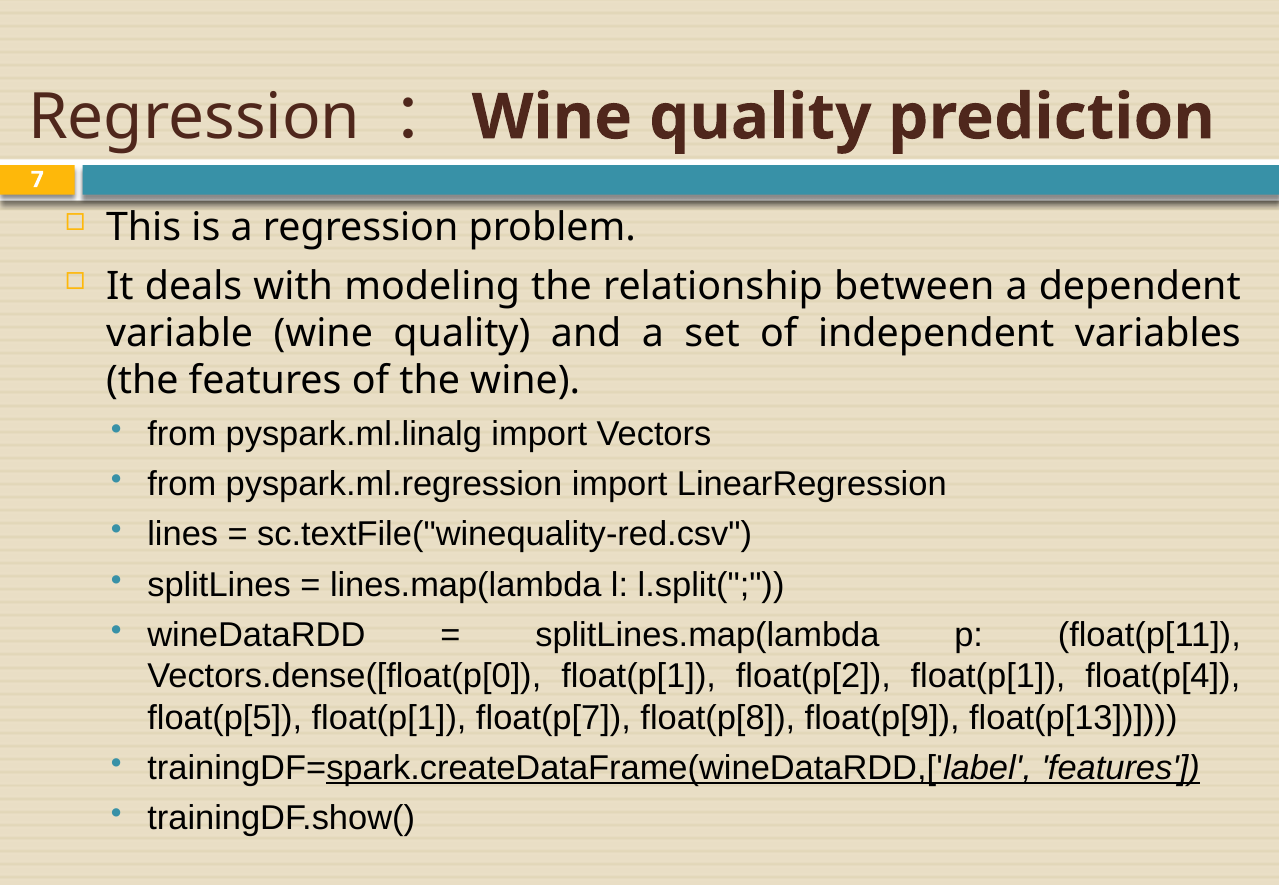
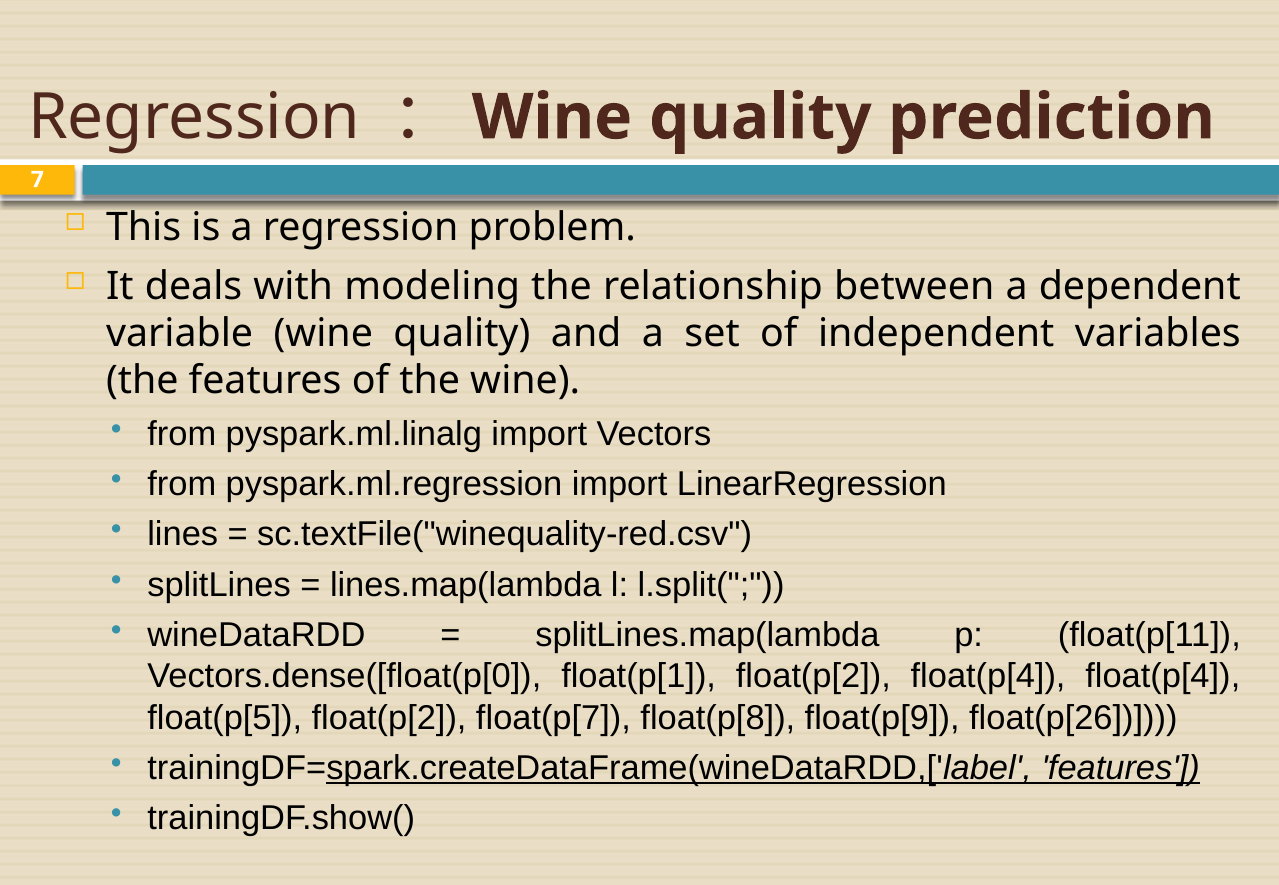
float(p[2 float(p[1: float(p[1 -> float(p[4 (988, 677)
float(p[5 float(p[1: float(p[1 -> float(p[2 (389, 718)
float(p[13: float(p[13 -> float(p[26 (1073, 718)
